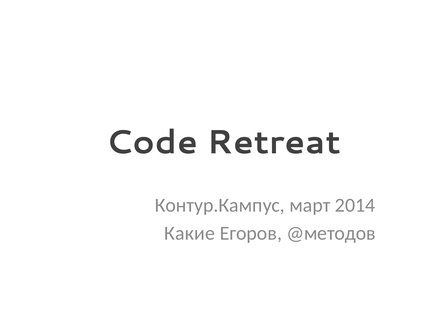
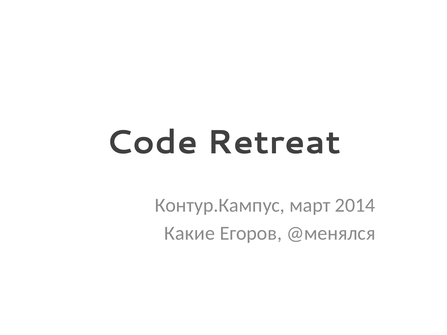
@методов: @методов -> @менялся (331, 233)
